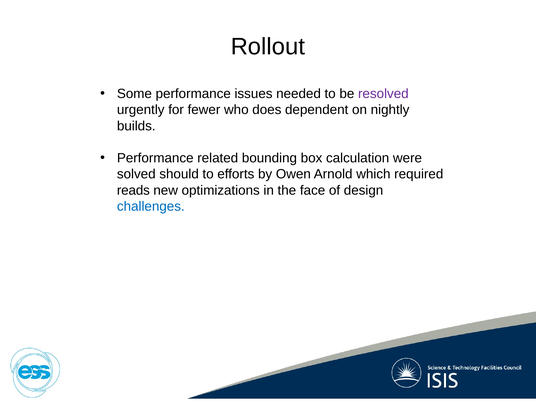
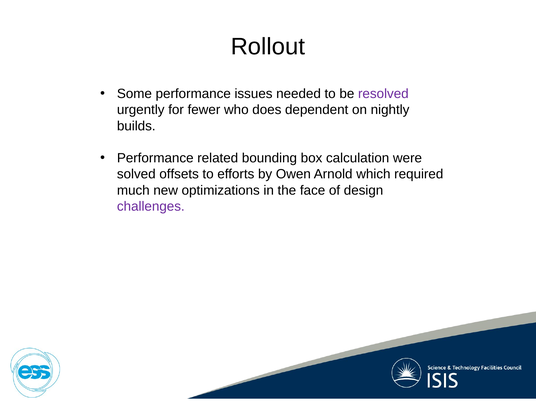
should: should -> offsets (179, 174)
reads: reads -> much (133, 190)
challenges colour: blue -> purple (151, 206)
